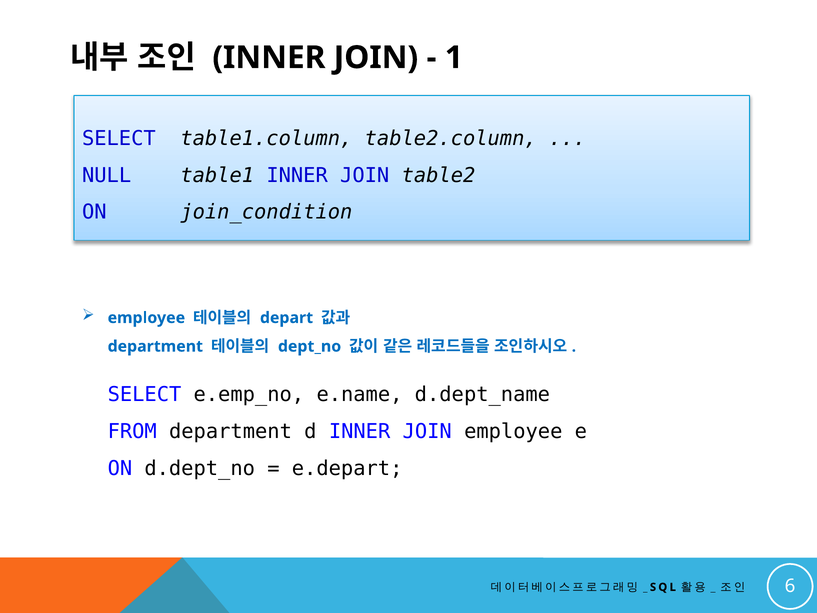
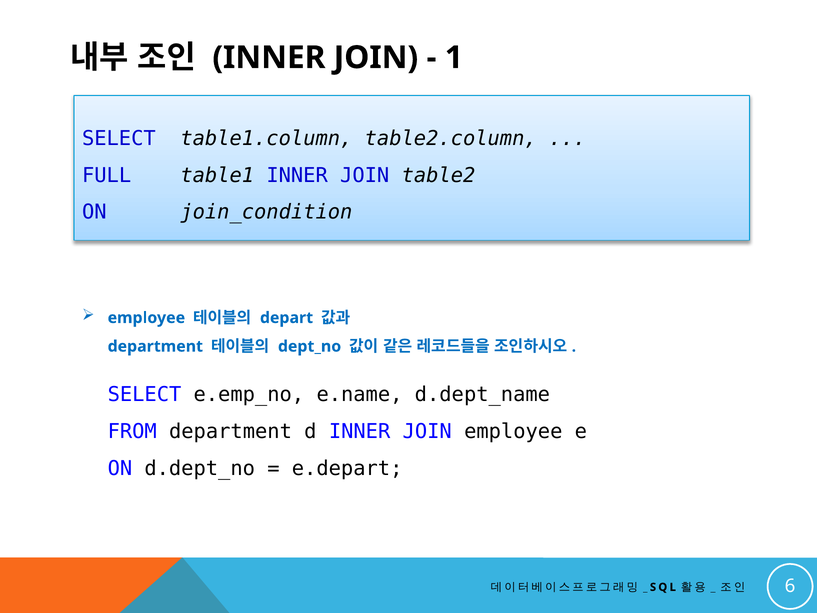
NULL: NULL -> FULL (107, 175)
